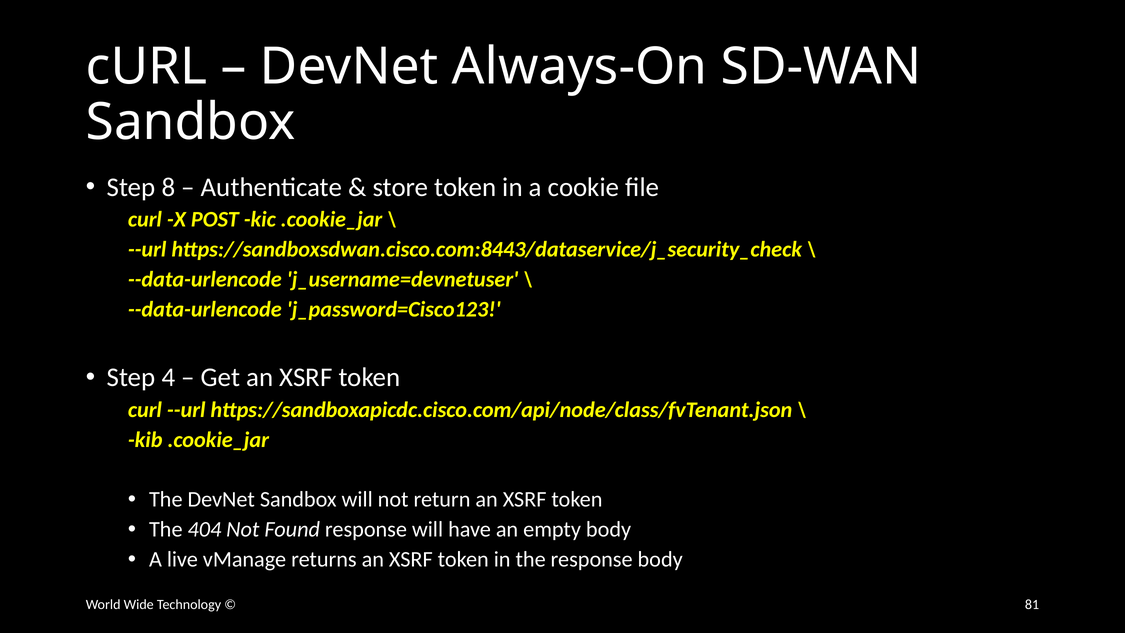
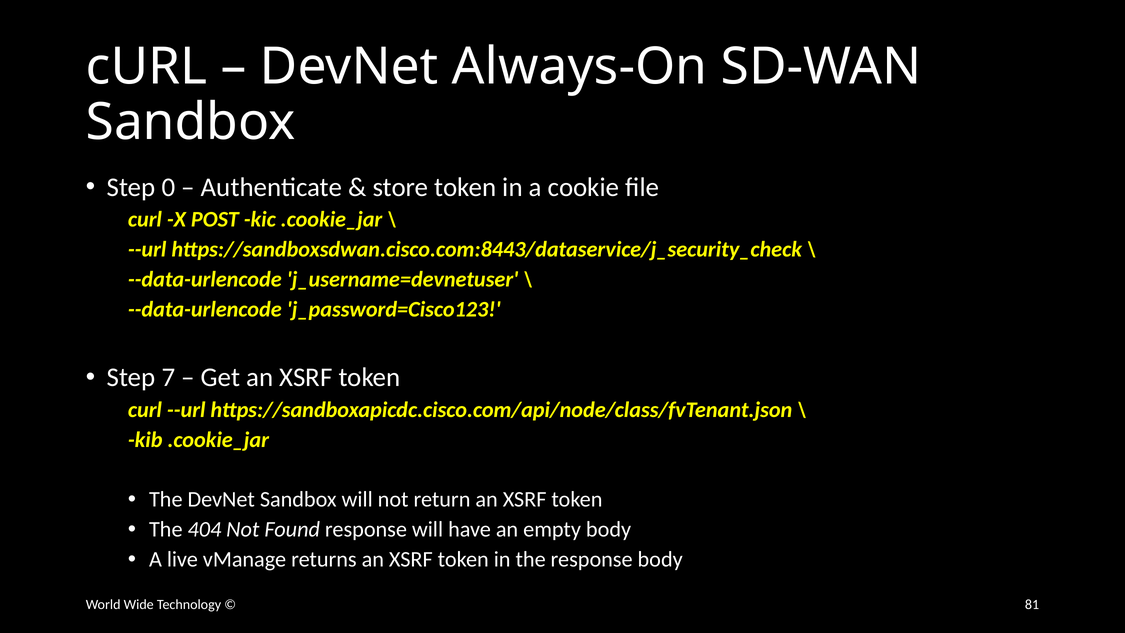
8: 8 -> 0 (168, 187)
4: 4 -> 7 (168, 377)
